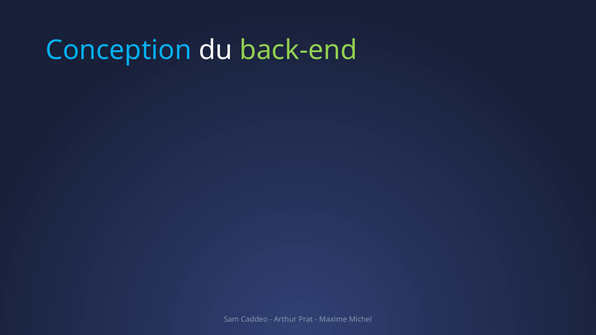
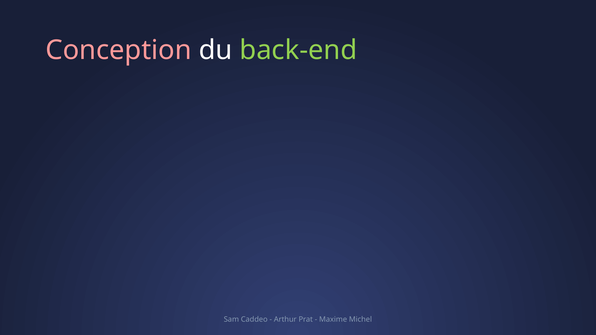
Conception colour: light blue -> pink (119, 50)
